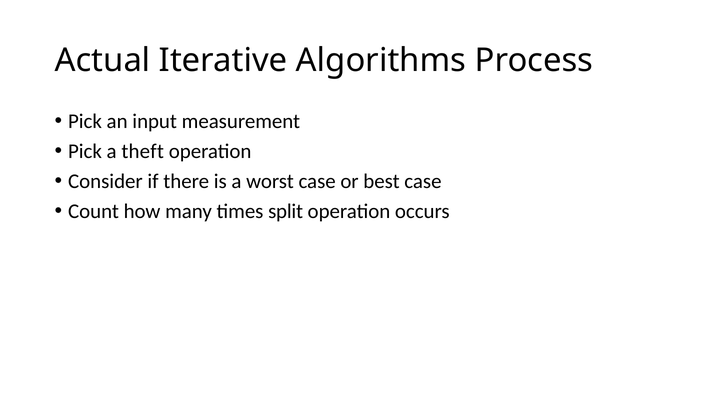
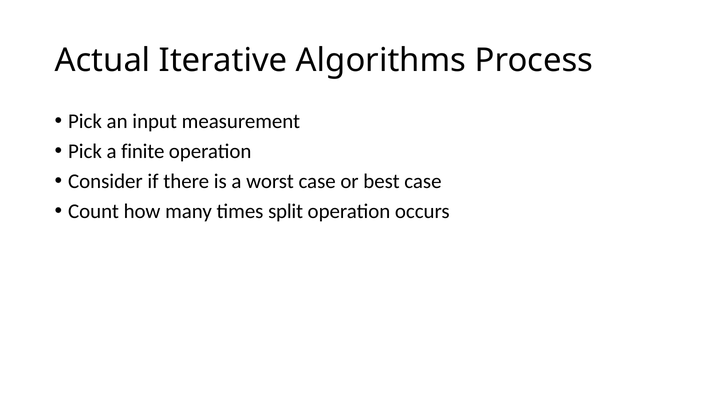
theft: theft -> finite (143, 151)
